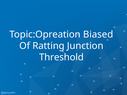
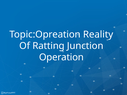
Biased: Biased -> Reality (98, 35)
Threshold: Threshold -> Operation (61, 57)
